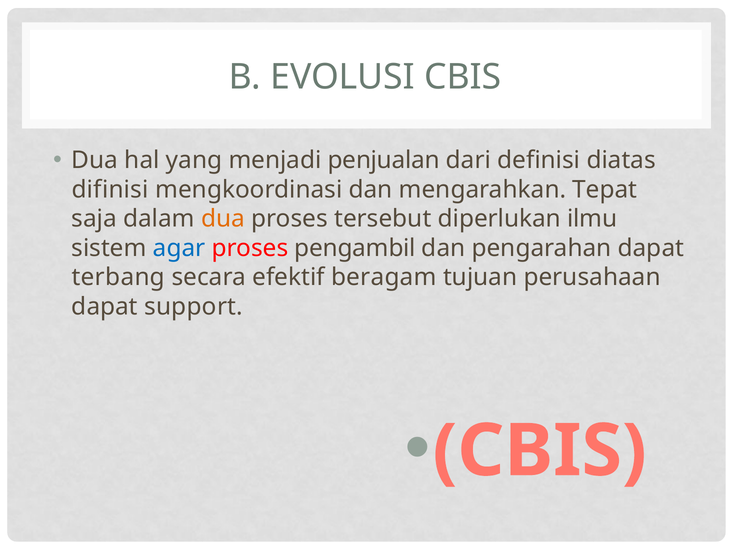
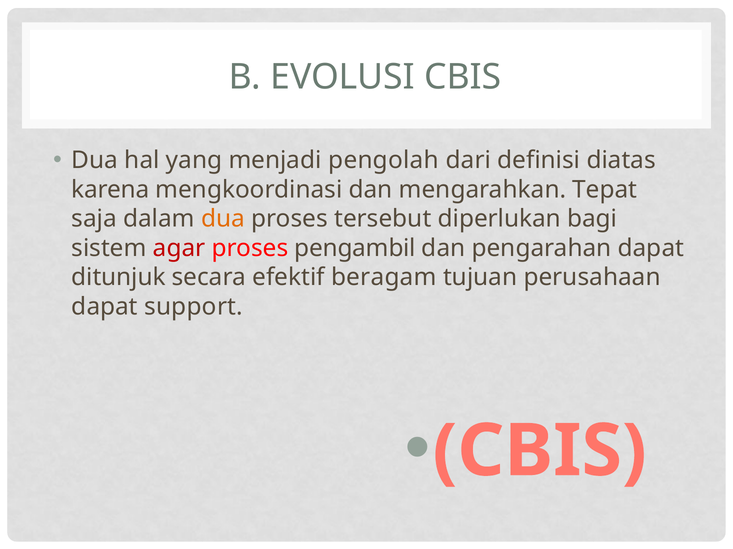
penjualan: penjualan -> pengolah (384, 161)
difinisi: difinisi -> karena (110, 190)
ilmu: ilmu -> bagi (592, 219)
agar colour: blue -> red (179, 248)
terbang: terbang -> ditunjuk (119, 278)
